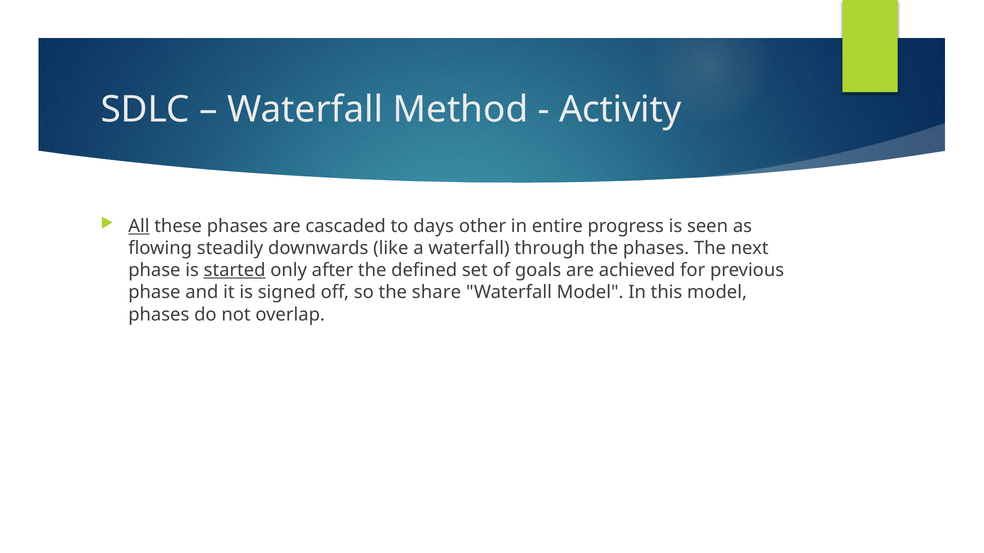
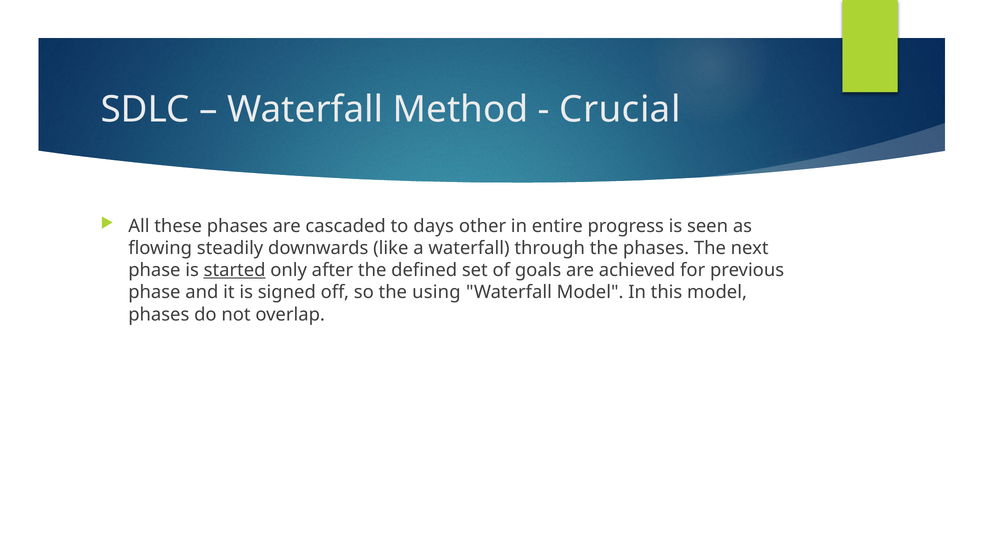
Activity: Activity -> Crucial (620, 110)
All underline: present -> none (139, 226)
share: share -> using (436, 293)
